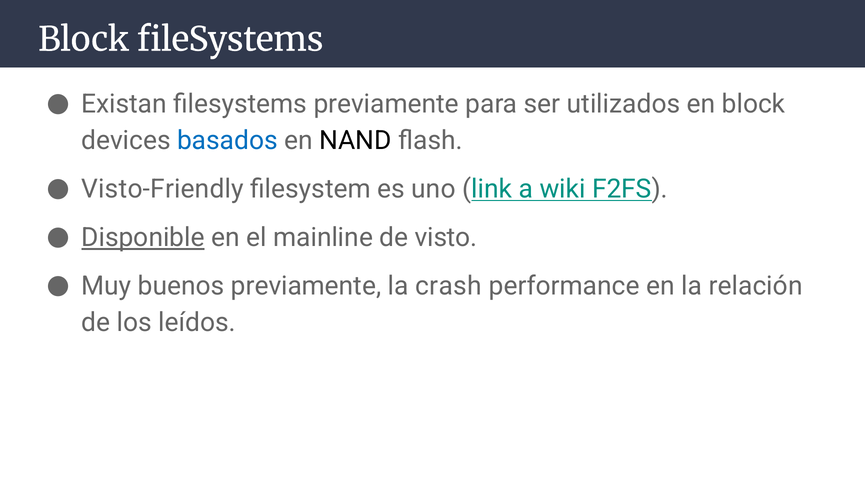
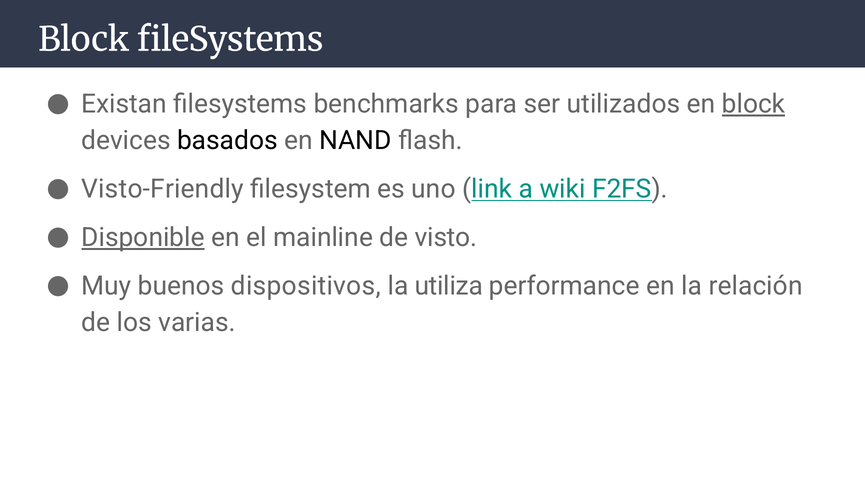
filesystems previamente: previamente -> benchmarks (386, 104)
block underline: none -> present (754, 104)
basados colour: blue -> black (227, 141)
buenos previamente: previamente -> dispositivos (306, 286)
crash: crash -> utiliza (449, 286)
leídos: leídos -> varias (197, 322)
